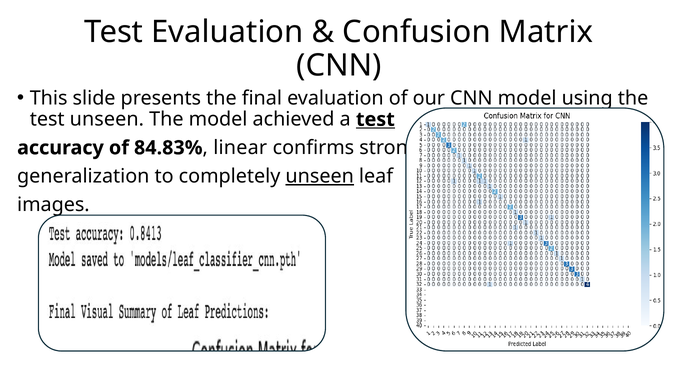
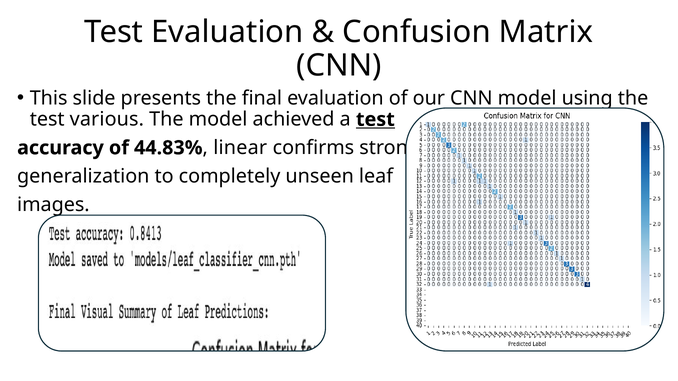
test unseen: unseen -> various (107, 120)
84.83%: 84.83% -> 44.83% (168, 148)
unseen underline: present -> none (320, 176)
